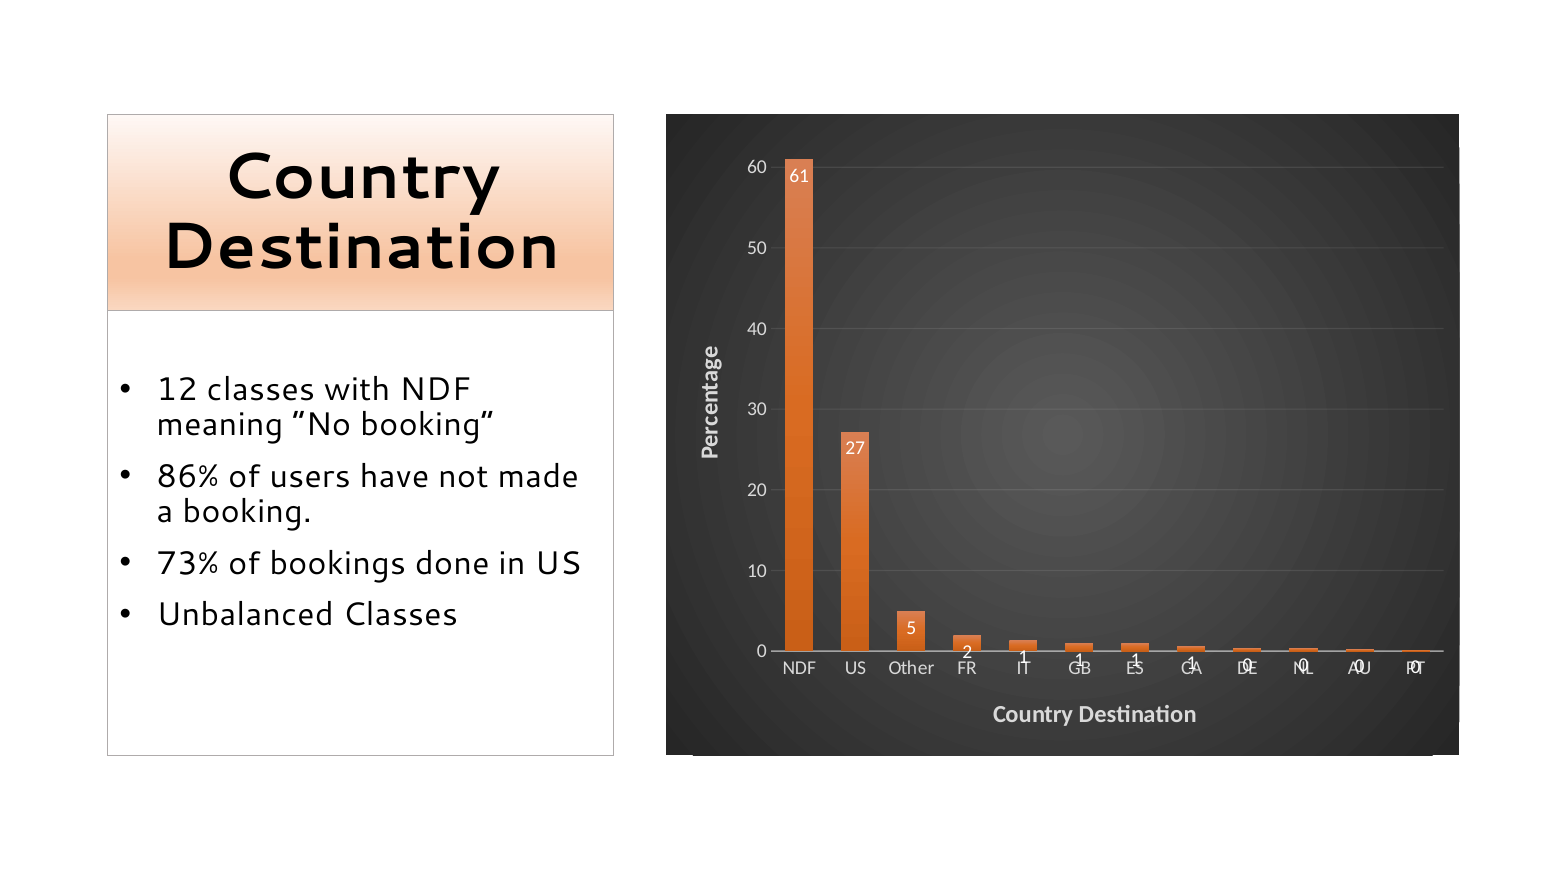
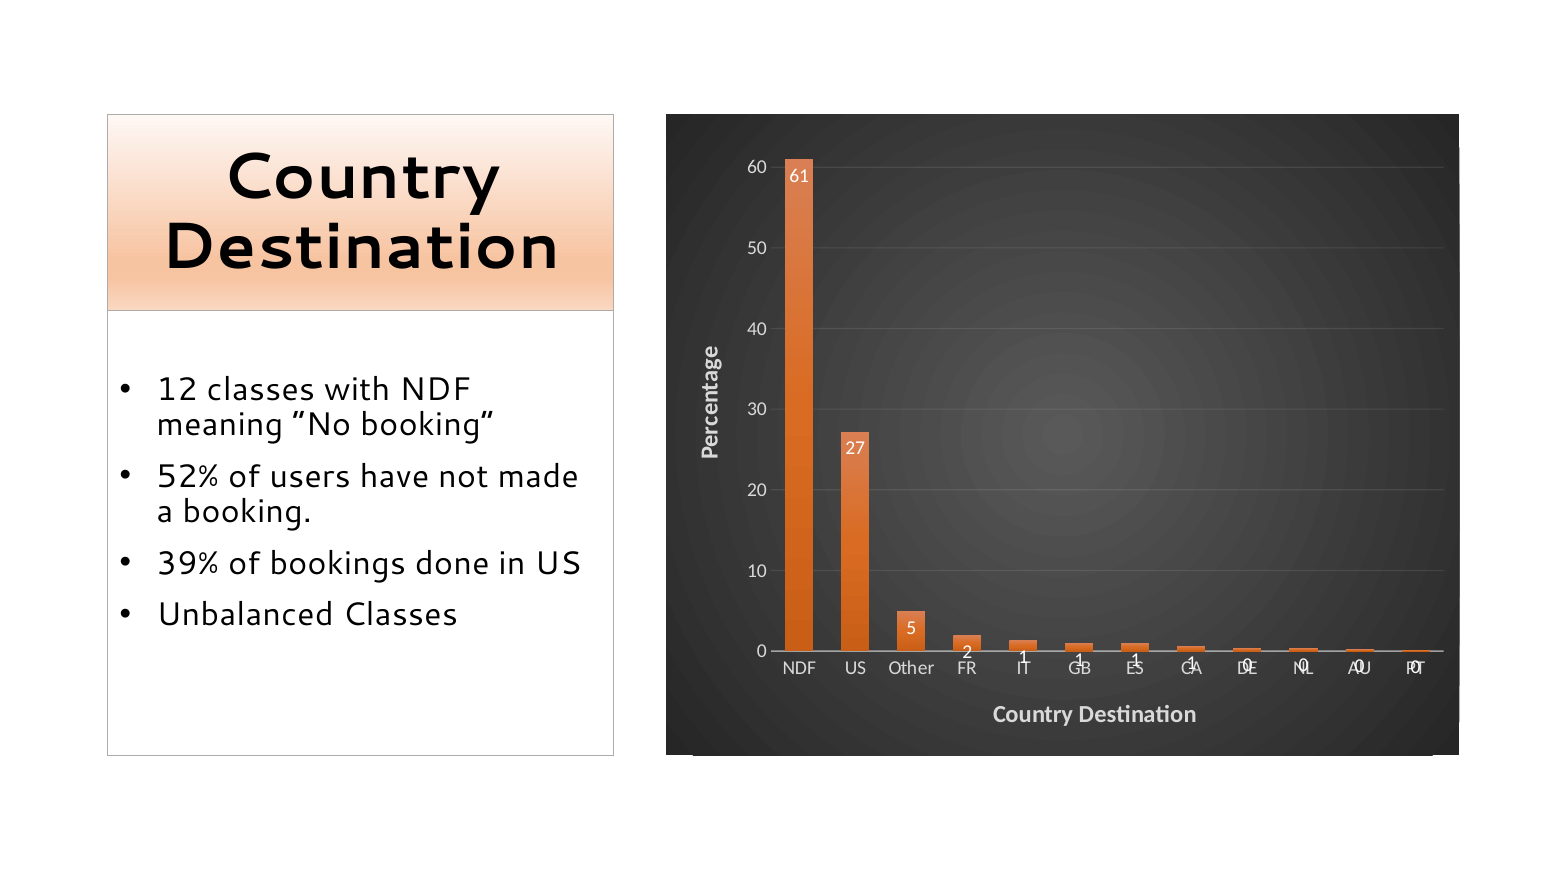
86%: 86% -> 52% (188, 477)
73%: 73% -> 39% (188, 564)
